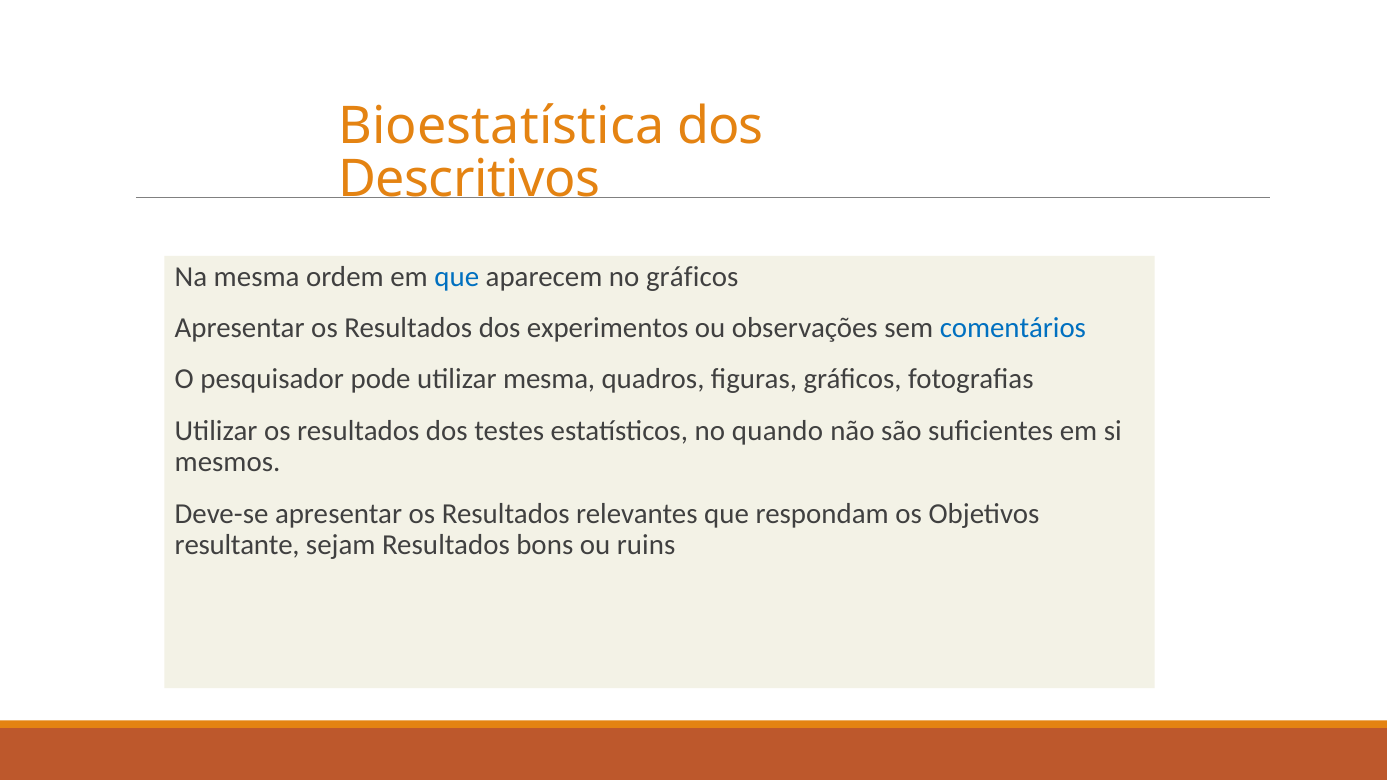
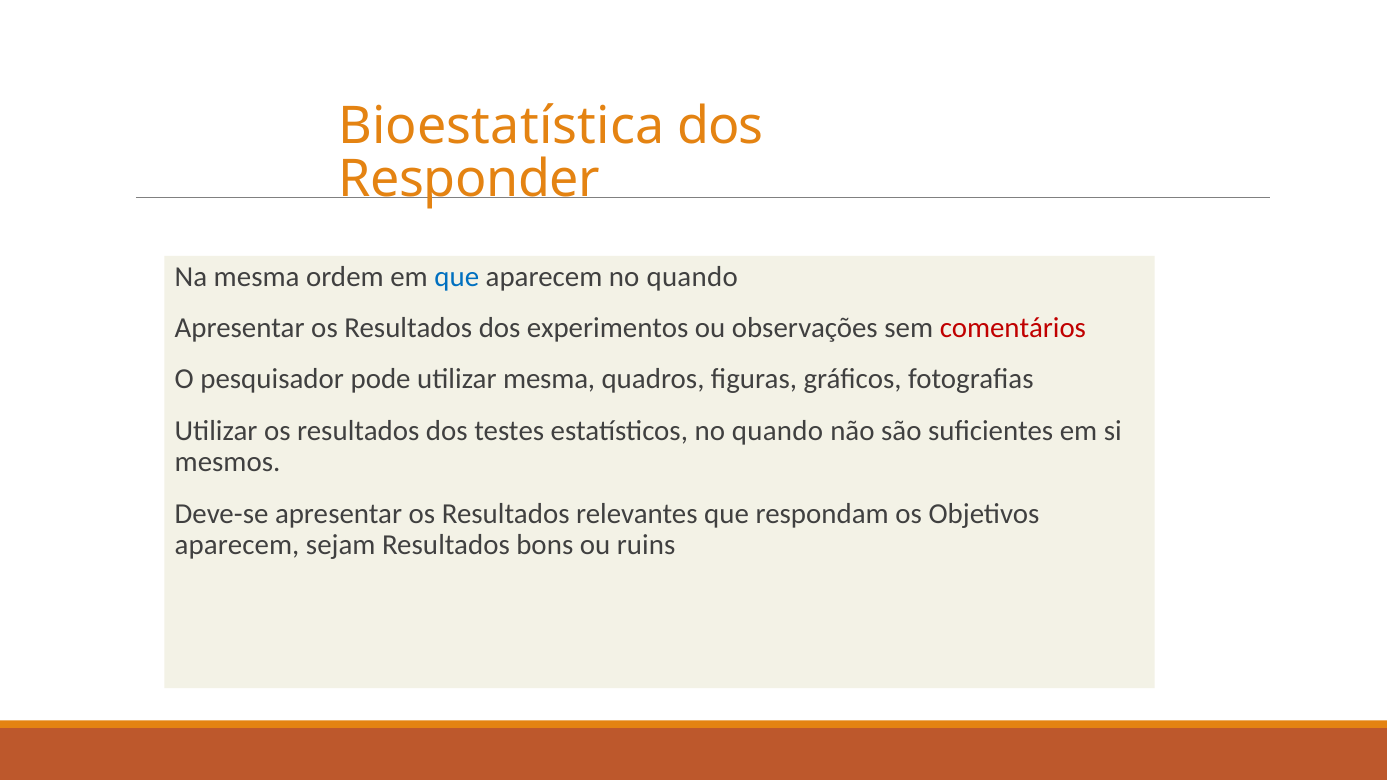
Descritivos: Descritivos -> Responder (469, 179)
aparecem no gráficos: gráficos -> quando (692, 277)
comentários colour: blue -> red (1013, 328)
resultante: resultante -> aparecem (237, 545)
